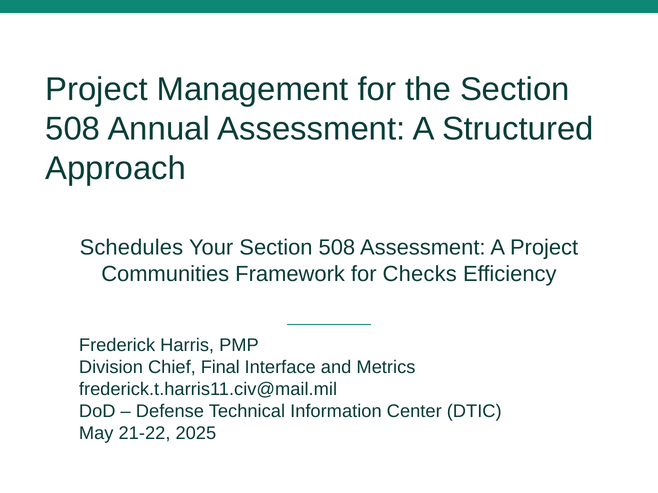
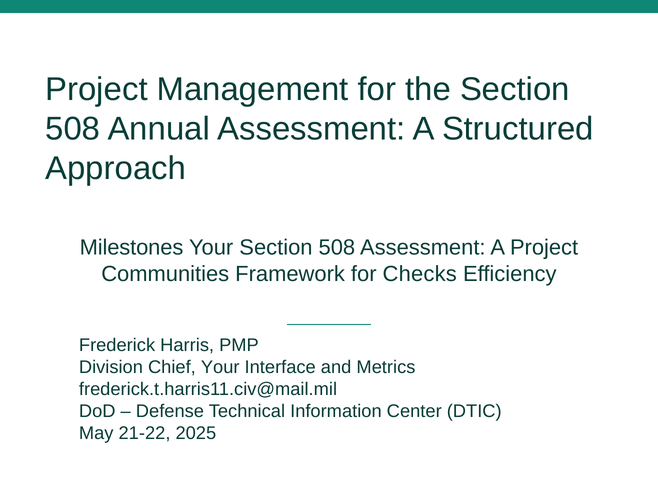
Schedules: Schedules -> Milestones (132, 248)
Chief Final: Final -> Your (220, 368)
